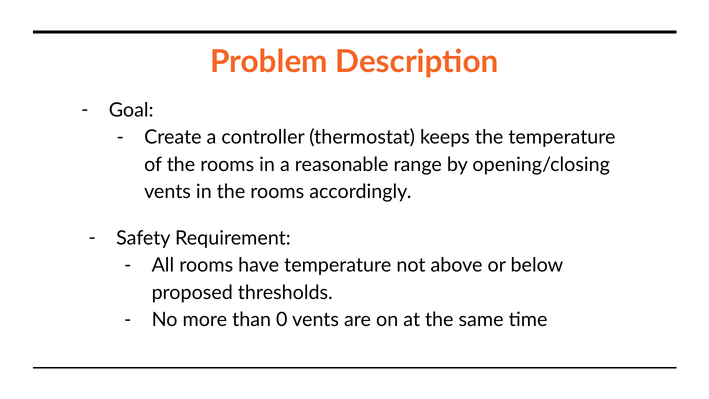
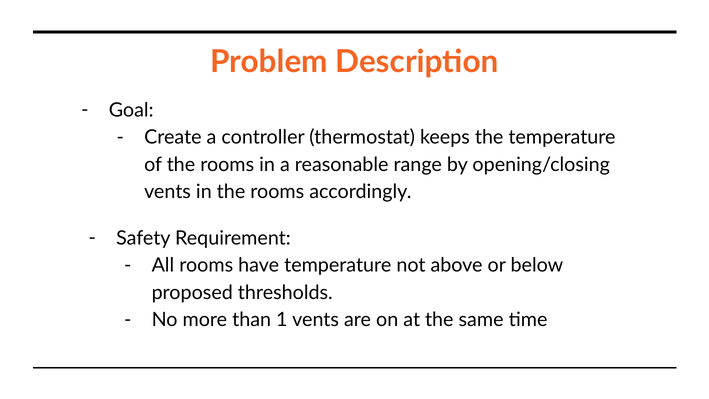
0: 0 -> 1 (282, 320)
